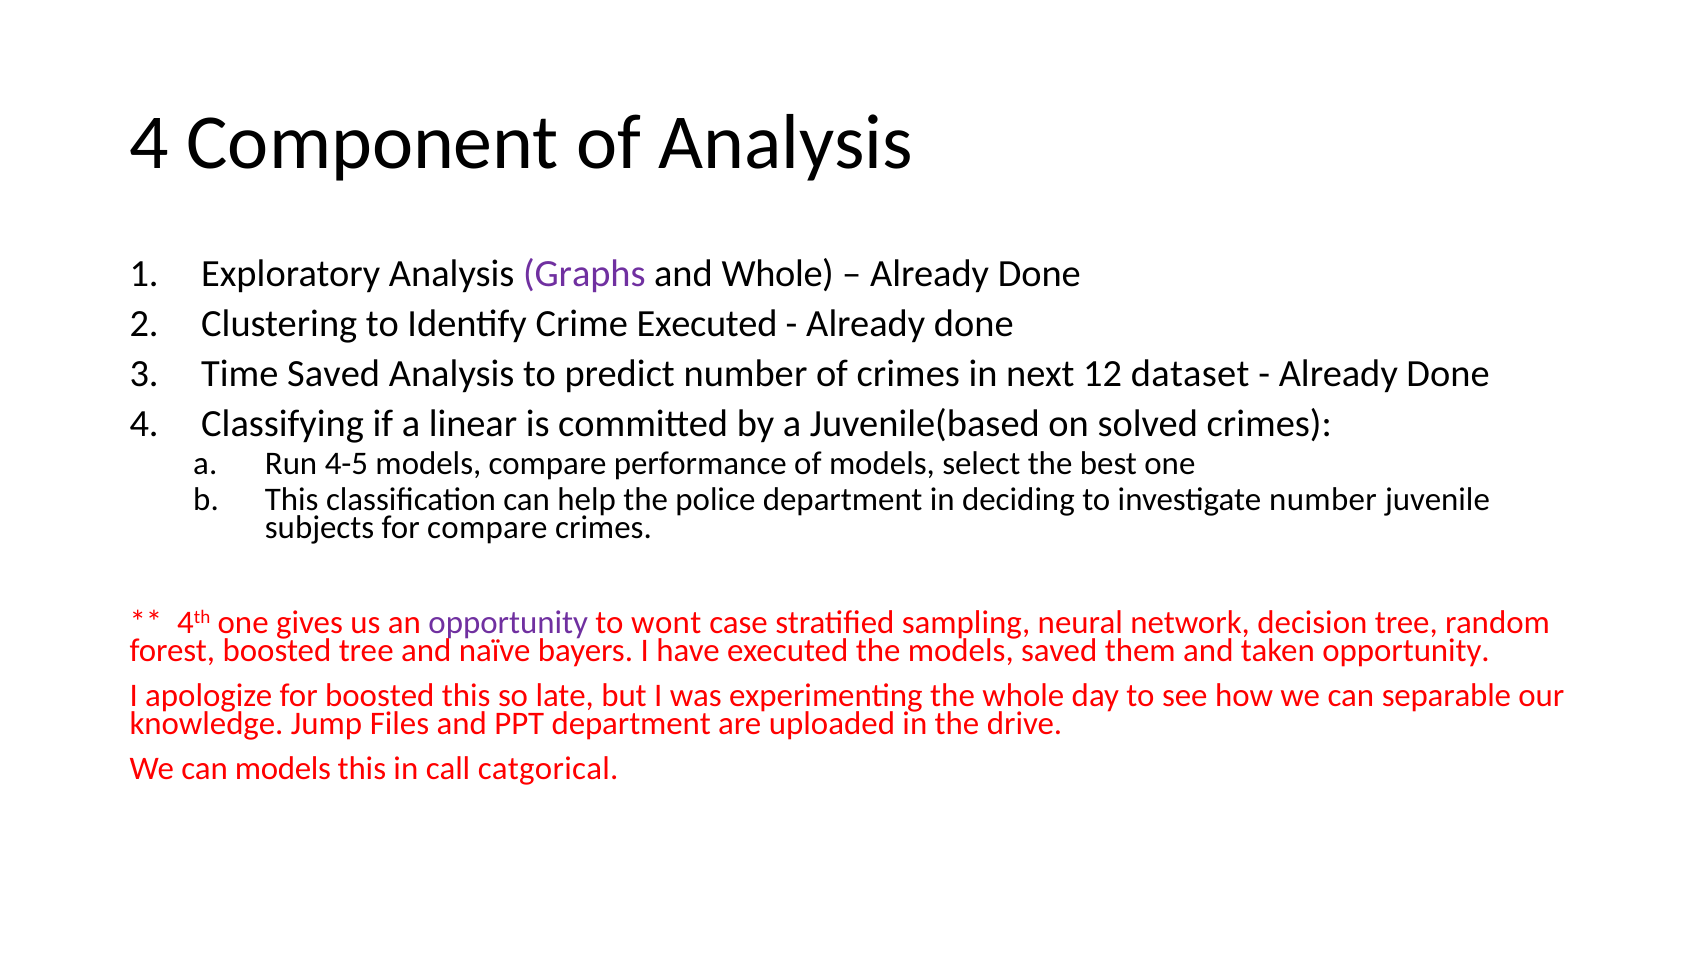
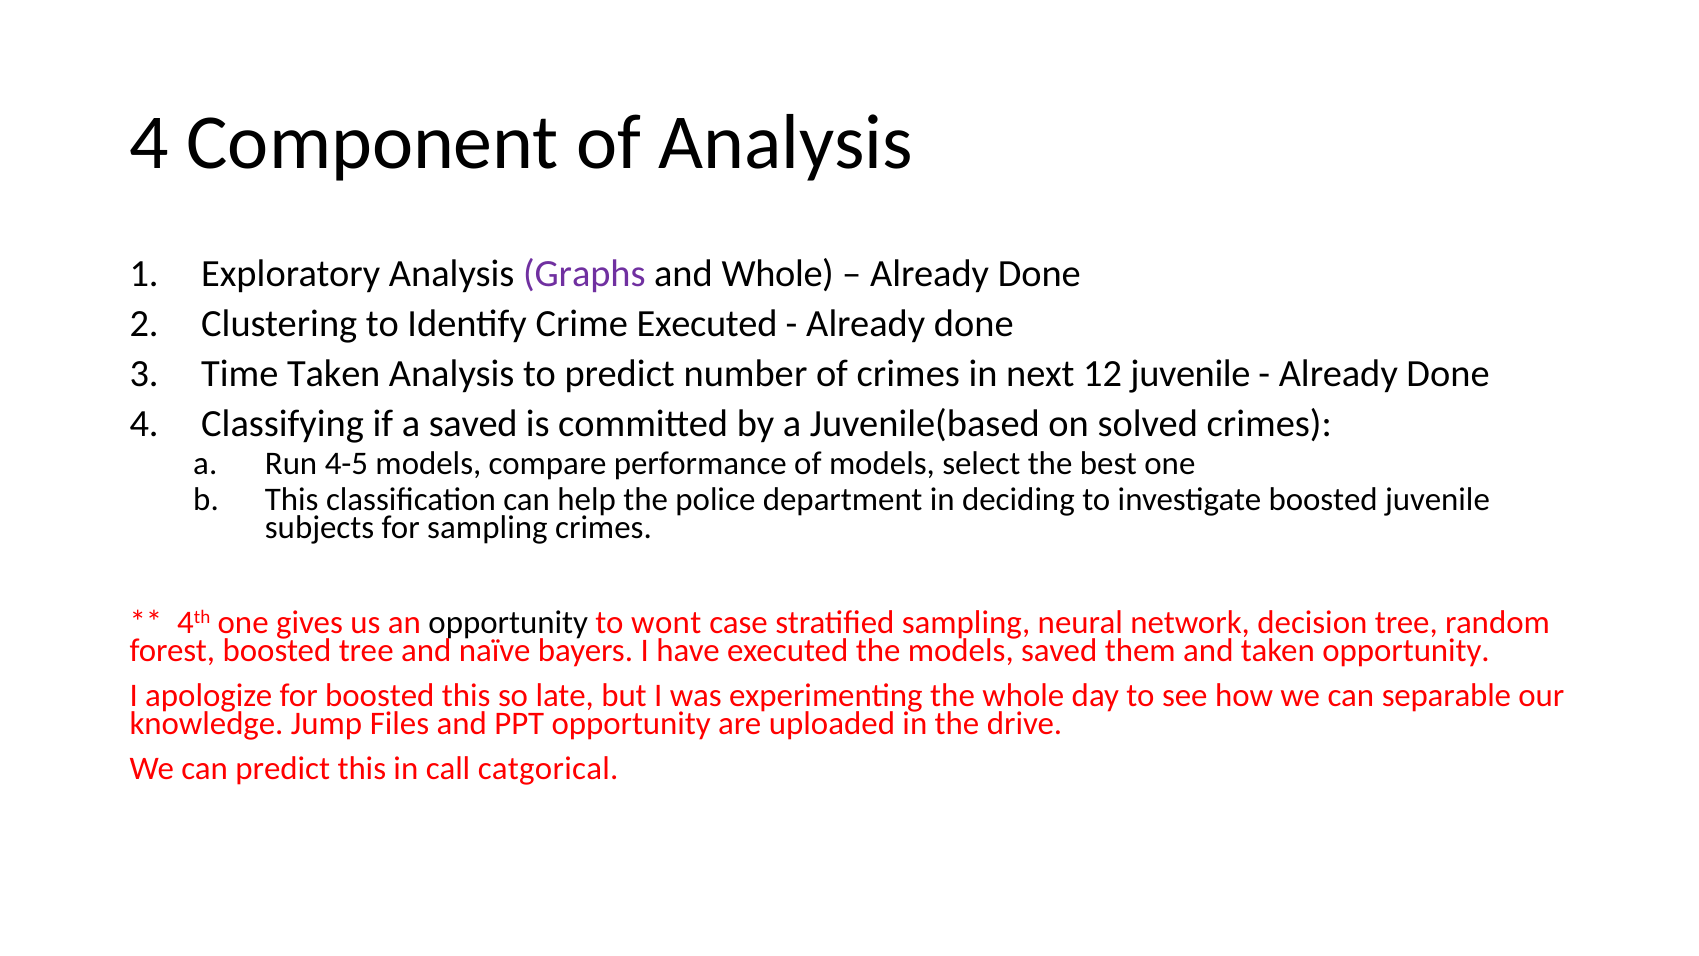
Time Saved: Saved -> Taken (334, 374)
12 dataset: dataset -> juvenile (1190, 374)
a linear: linear -> saved (473, 424)
investigate number: number -> boosted (1323, 499)
for compare: compare -> sampling (487, 527)
opportunity colour: purple -> black (508, 622)
PPT department: department -> opportunity (631, 723)
can models: models -> predict (283, 768)
